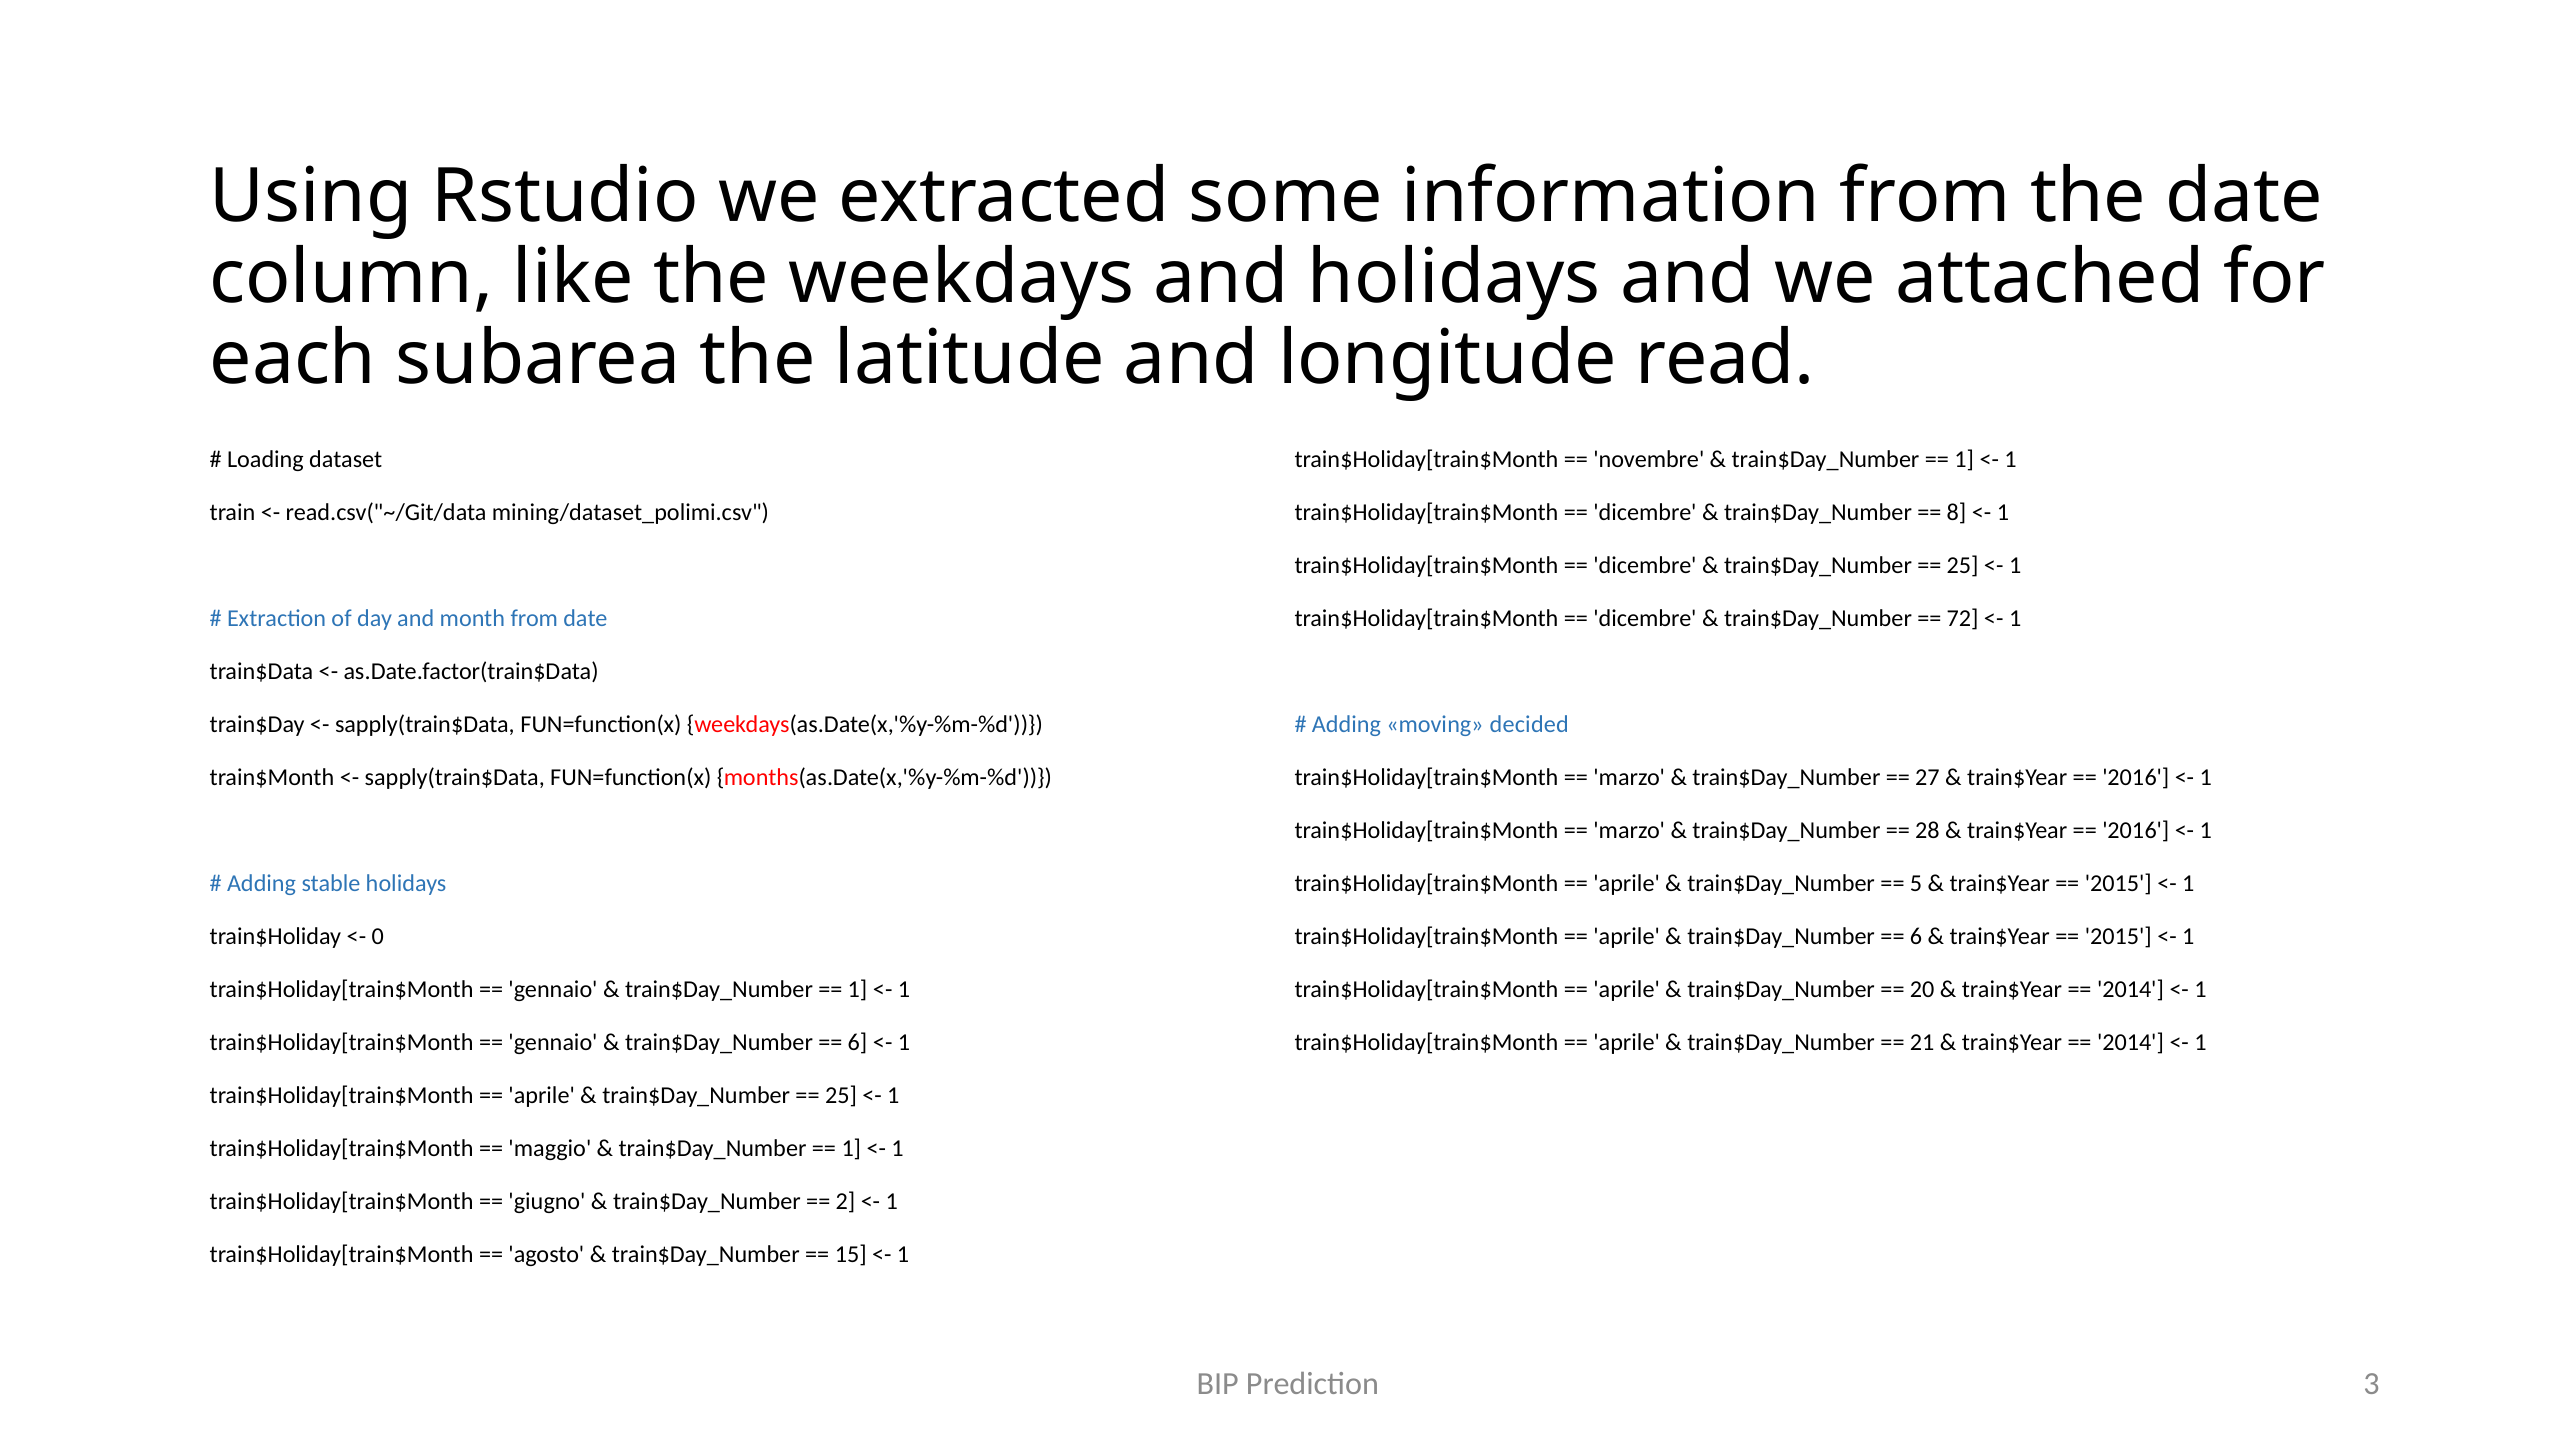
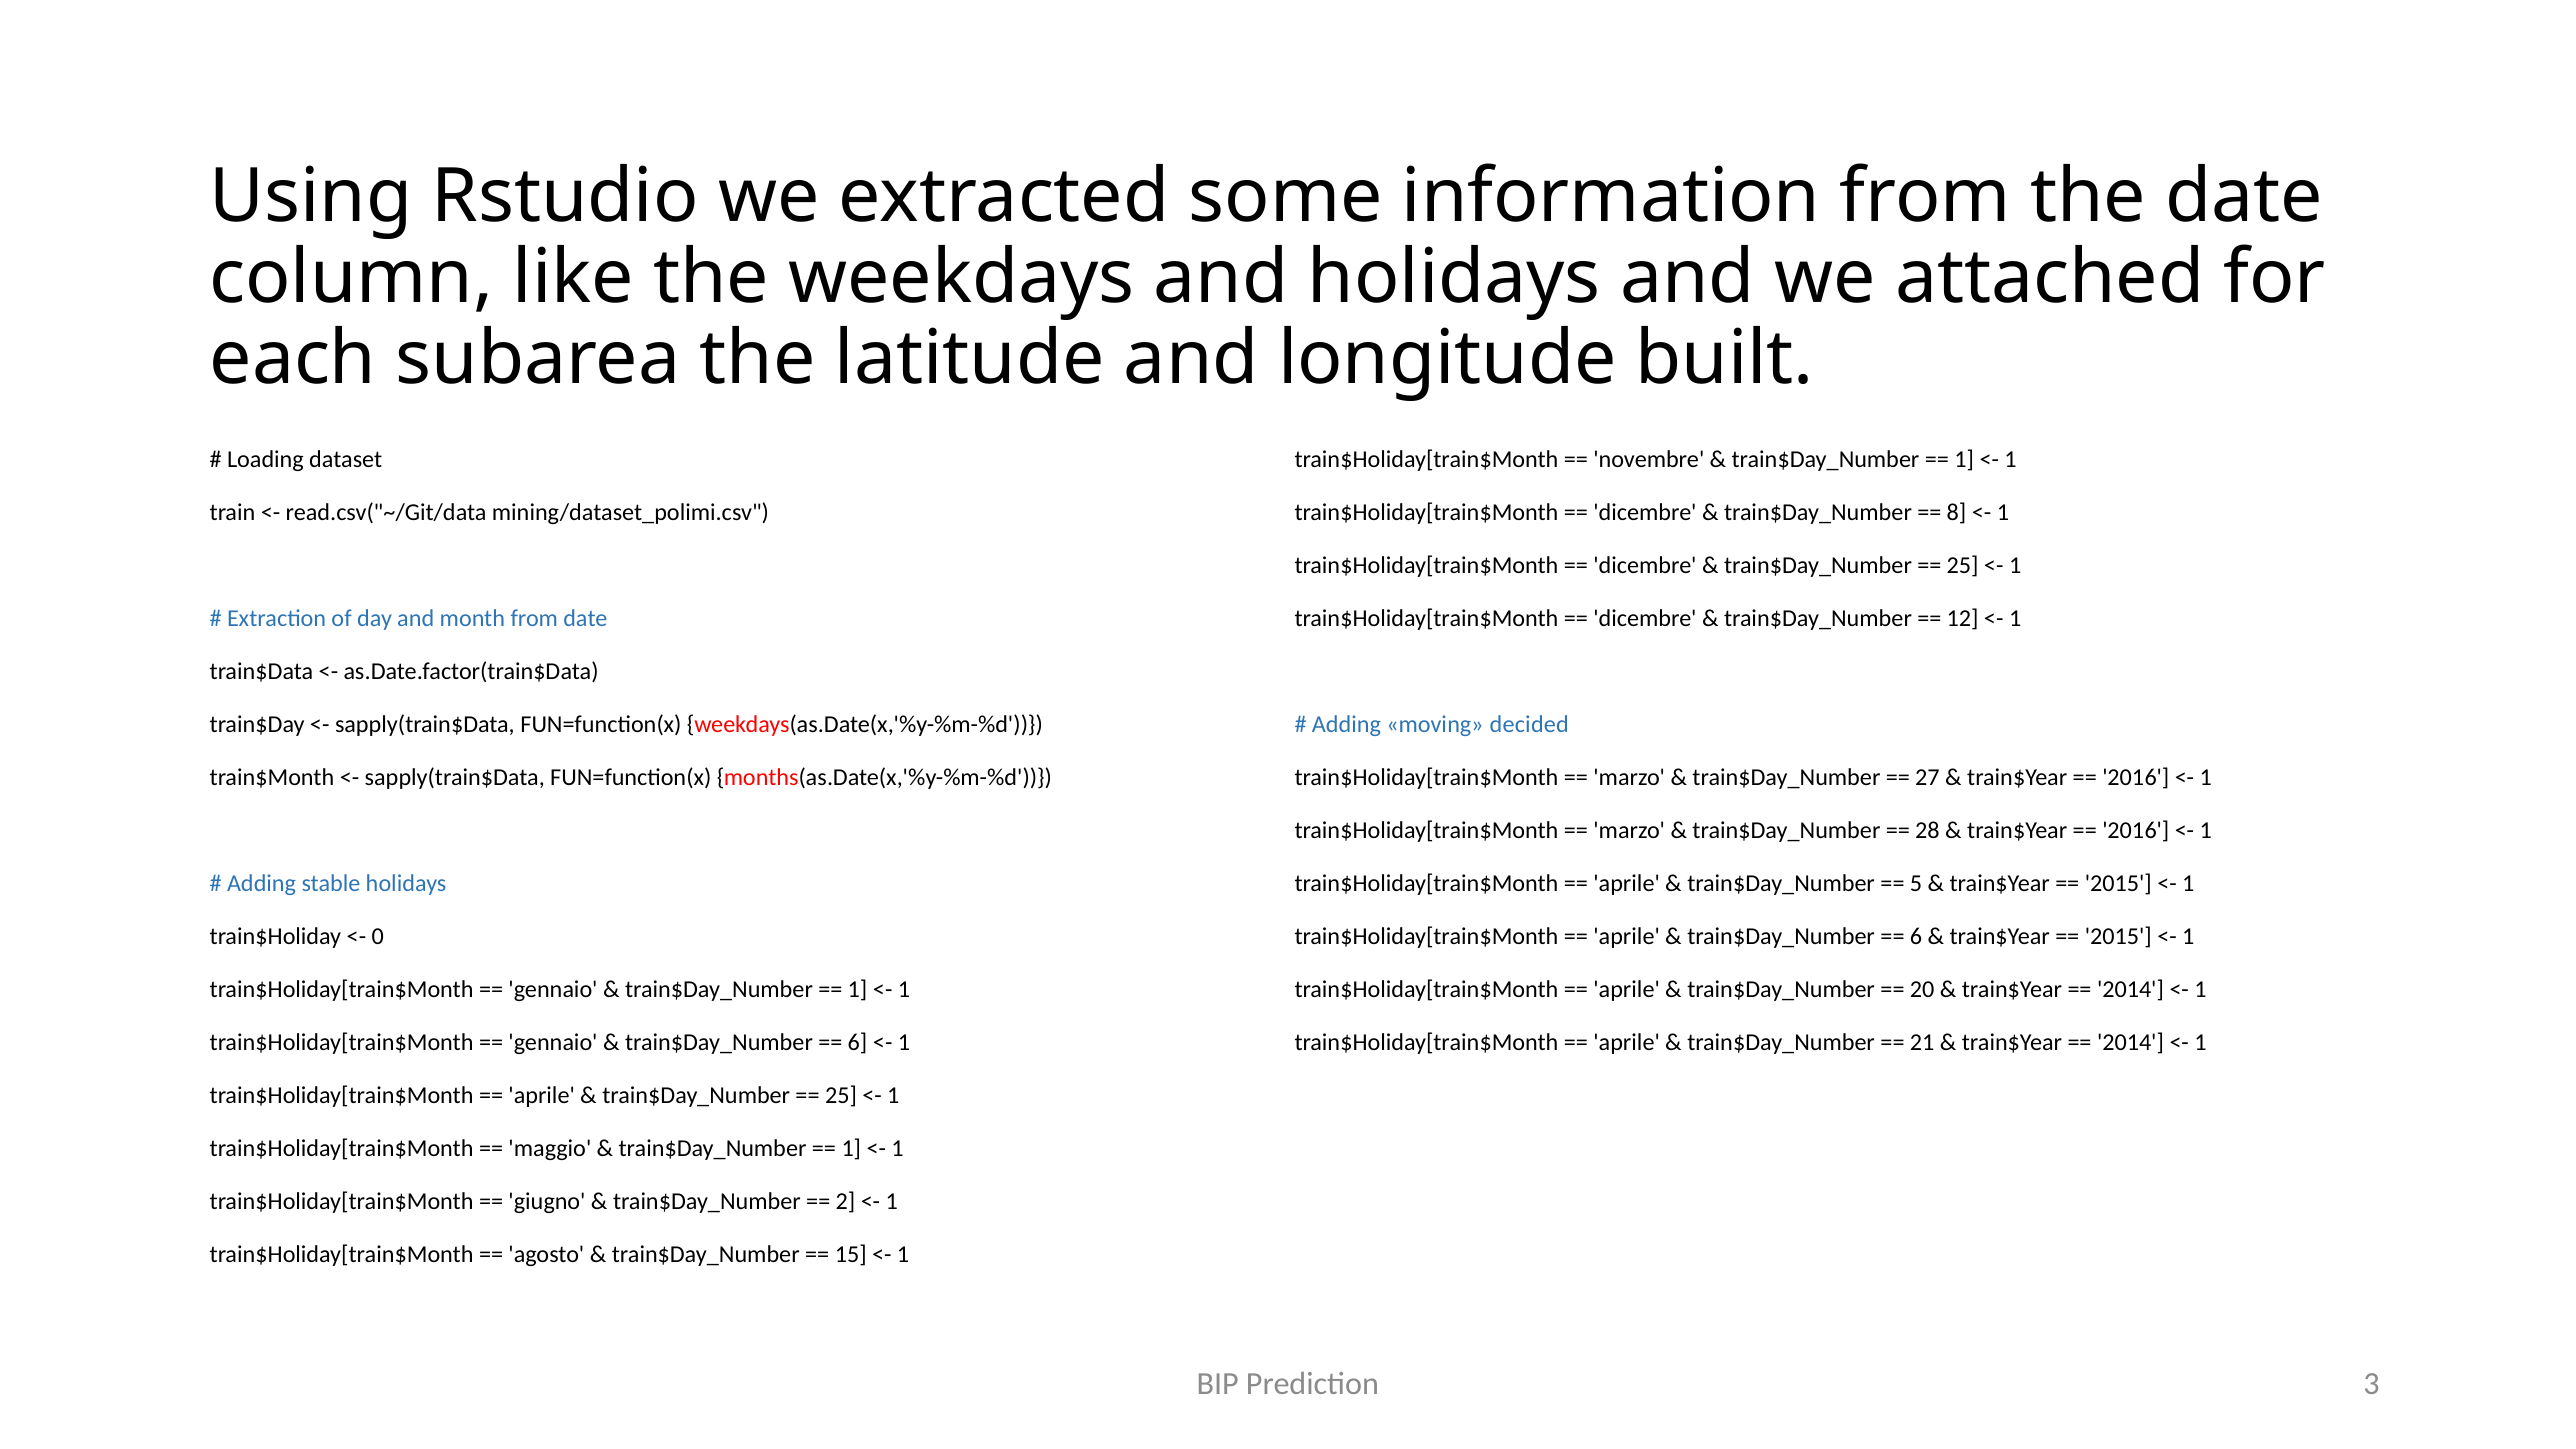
read: read -> built (1725, 359)
72: 72 -> 12 (1963, 619)
